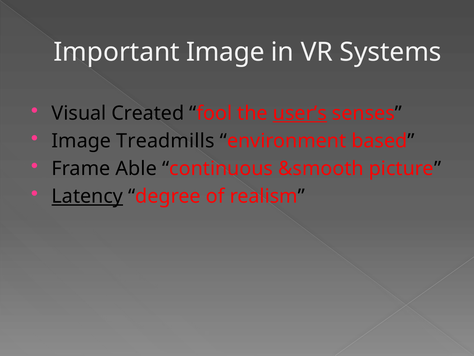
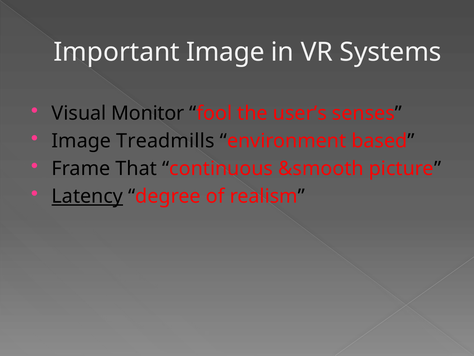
Created: Created -> Monitor (148, 113)
user’s underline: present -> none (300, 113)
Able: Able -> That (136, 169)
